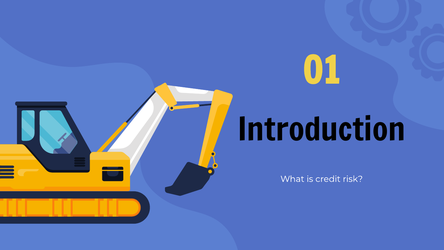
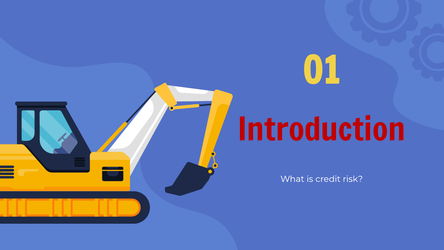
Introduction colour: black -> red (322, 130)
